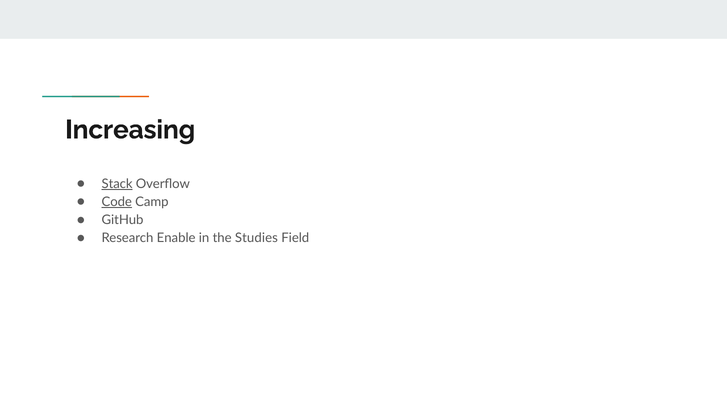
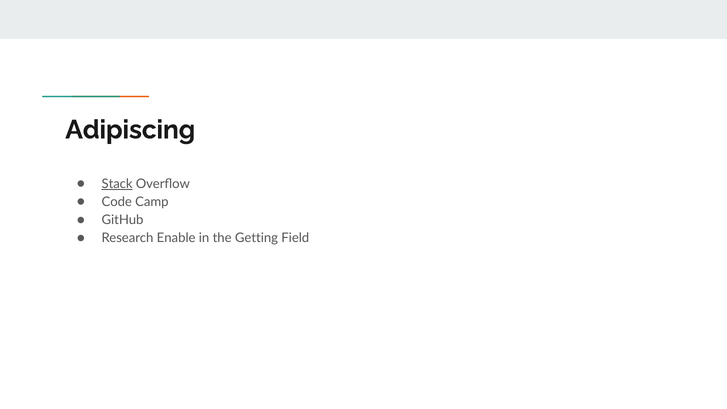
Increasing: Increasing -> Adipiscing (130, 130)
Code underline: present -> none (117, 202)
Studies: Studies -> Getting (256, 238)
